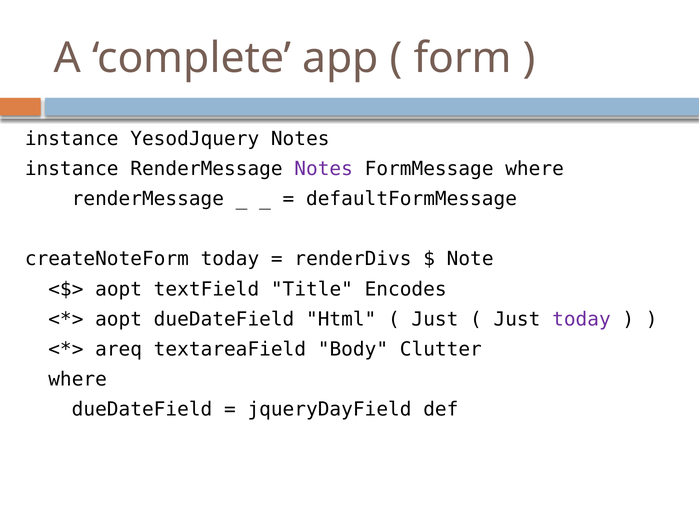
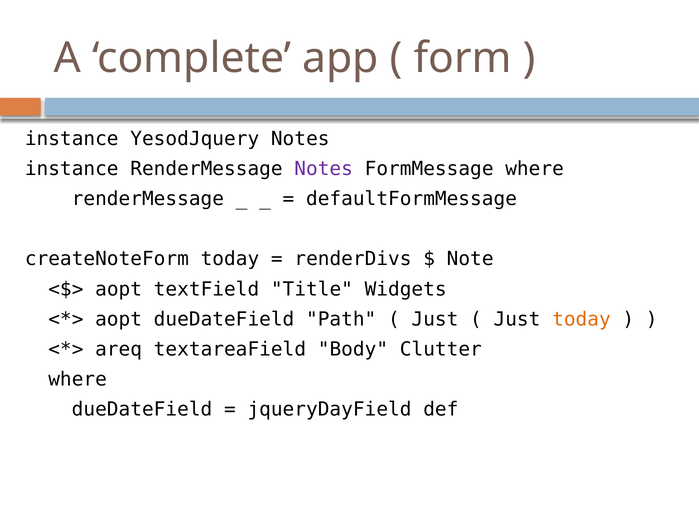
Encodes: Encodes -> Widgets (406, 289)
Html: Html -> Path (341, 319)
today colour: purple -> orange (581, 319)
